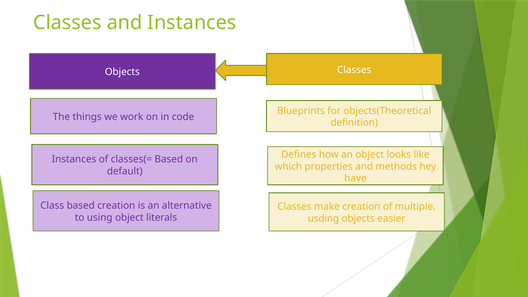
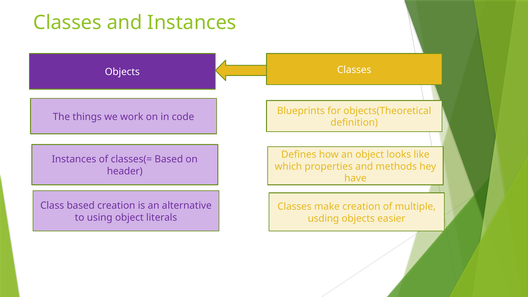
default: default -> header (125, 171)
